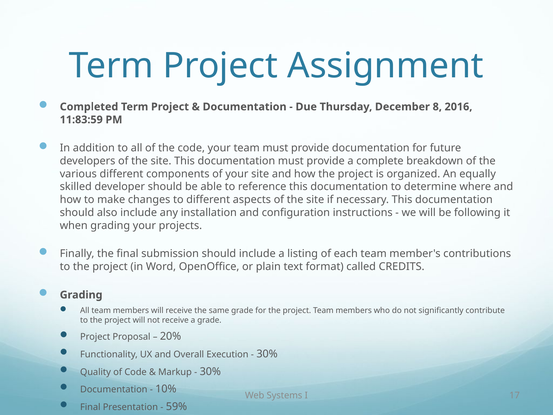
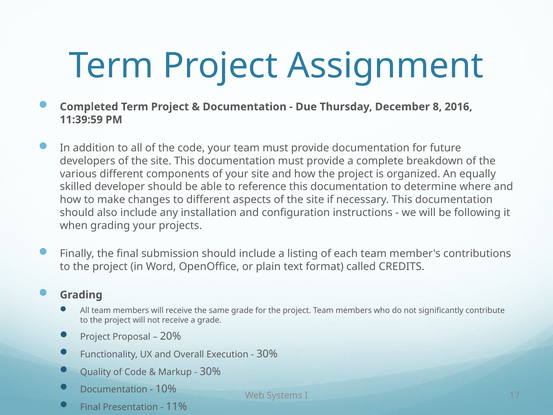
11:83:59: 11:83:59 -> 11:39:59 (81, 120)
59%: 59% -> 11% (176, 406)
